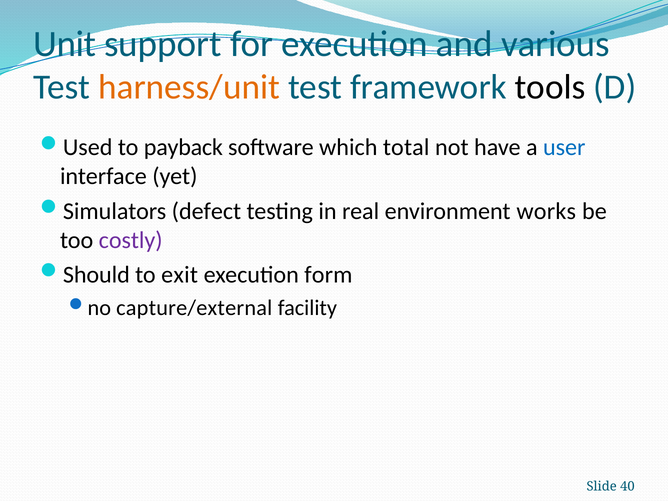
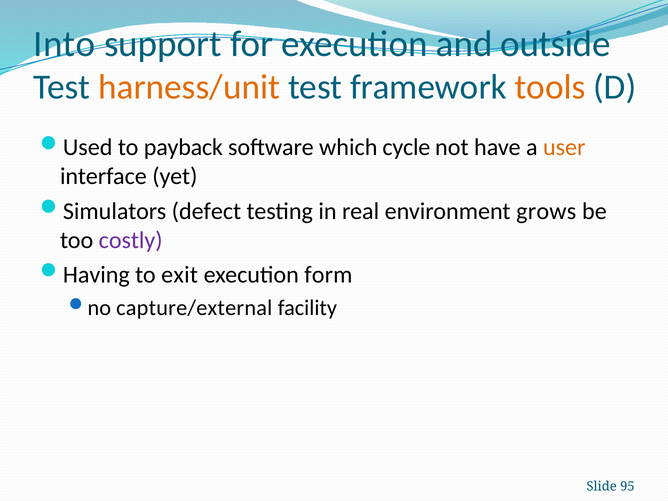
Unit: Unit -> Into (64, 44)
various: various -> outside (555, 44)
tools colour: black -> orange (550, 87)
total: total -> cycle (406, 148)
user colour: blue -> orange (564, 148)
works: works -> grows (546, 211)
Should: Should -> Having (96, 275)
40: 40 -> 95 (627, 486)
